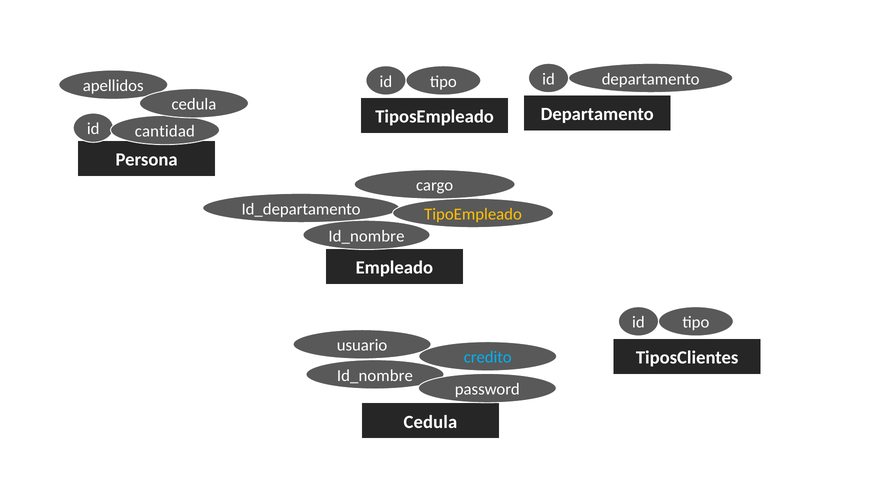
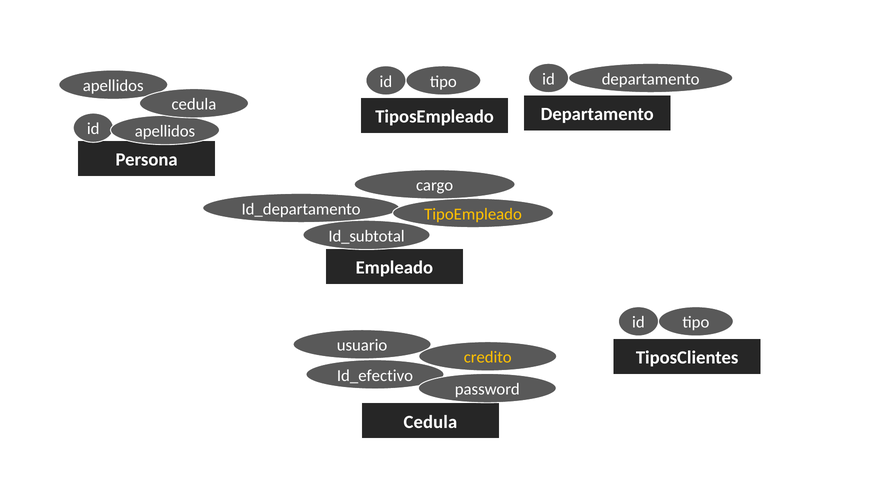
id cantidad: cantidad -> apellidos (165, 131)
Id_nombre: Id_nombre -> Id_subtotal (367, 236)
credito colour: light blue -> yellow (488, 358)
Id_nombre: Id_nombre -> Id_efectivo (375, 376)
